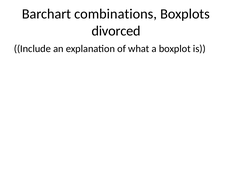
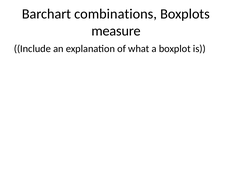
divorced: divorced -> measure (116, 31)
